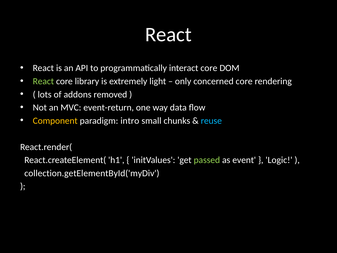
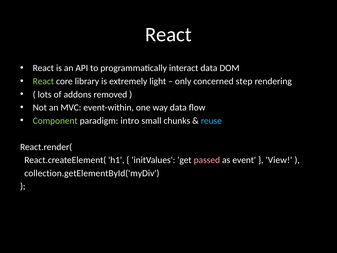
interact core: core -> data (209, 68)
concerned core: core -> step (244, 81)
event-return: event-return -> event-within (109, 107)
Component colour: yellow -> light green (55, 121)
passed colour: light green -> pink (207, 160)
Logic: Logic -> View (279, 160)
